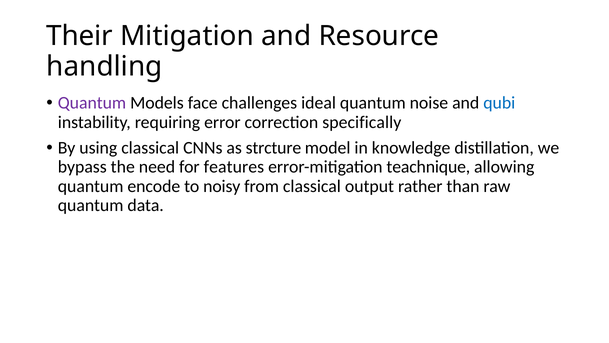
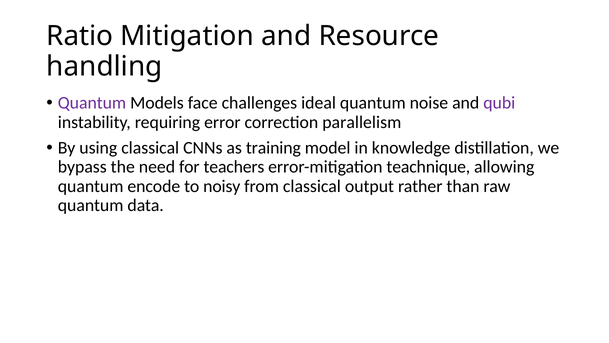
Their: Their -> Ratio (80, 36)
qubi colour: blue -> purple (499, 103)
specifically: specifically -> parallelism (362, 122)
strcture: strcture -> training (273, 148)
features: features -> teachers (234, 167)
